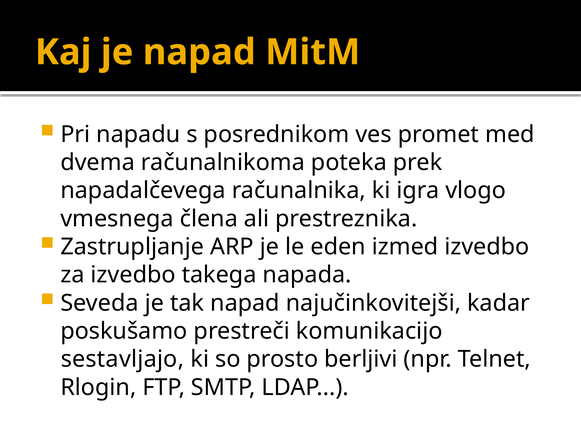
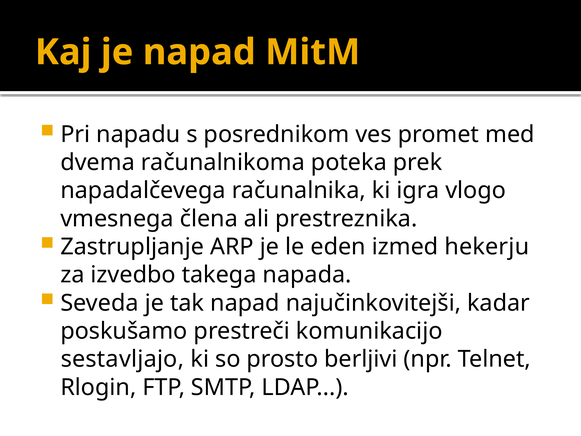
izmed izvedbo: izvedbo -> hekerju (487, 247)
